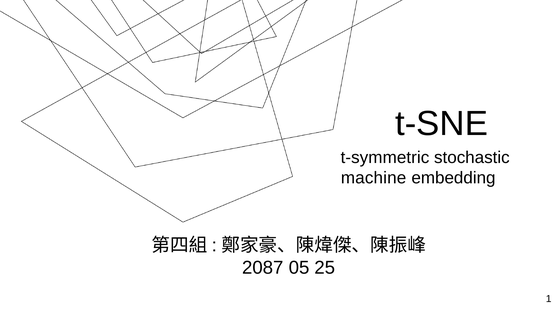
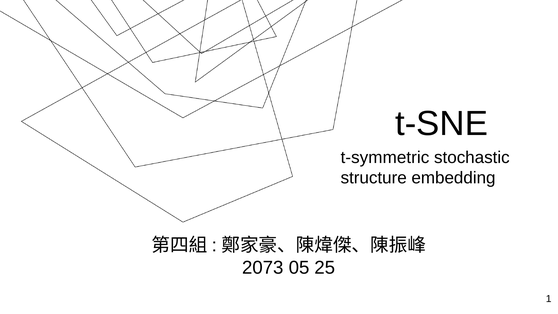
machine: machine -> structure (374, 178)
2087: 2087 -> 2073 (263, 268)
